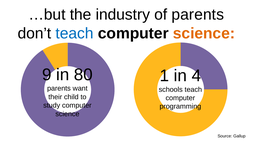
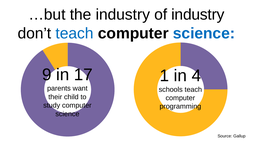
of parents: parents -> industry (198, 15)
science colour: orange -> blue (204, 33)
80: 80 -> 17 (83, 75)
